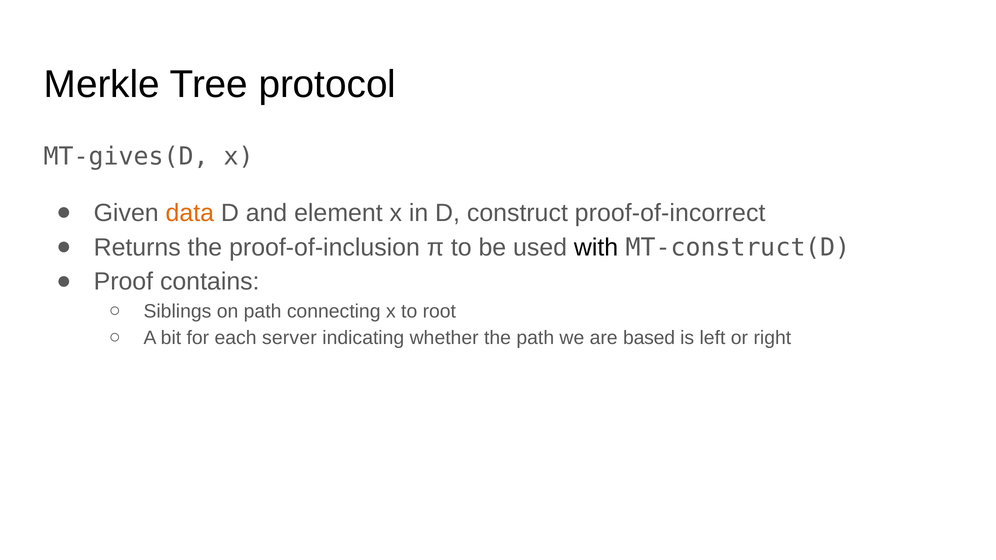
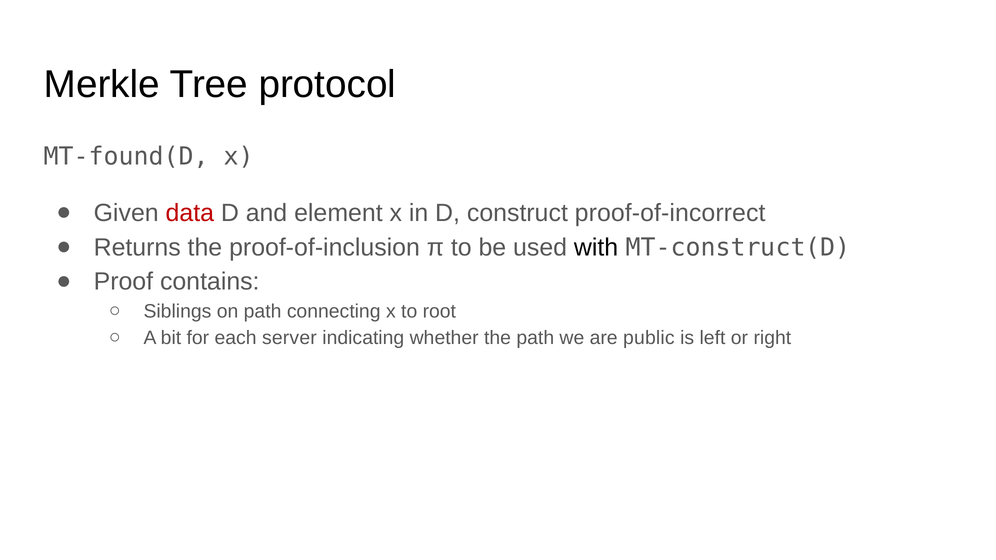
MT-gives(D: MT-gives(D -> MT-found(D (126, 157)
data colour: orange -> red (190, 213)
based: based -> public (649, 338)
